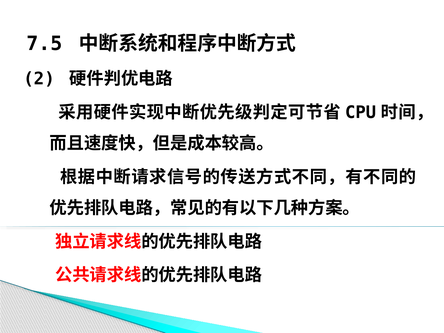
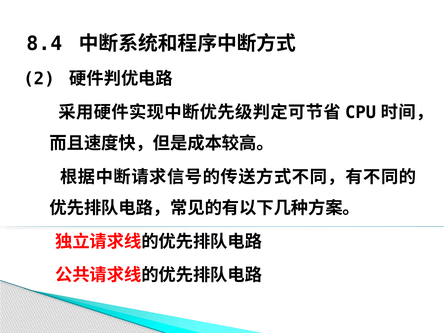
7.5: 7.5 -> 8.4 (44, 44)
